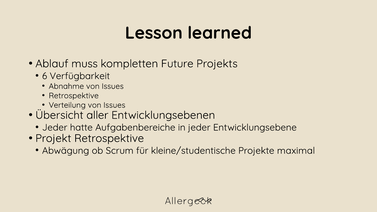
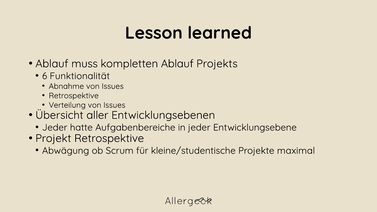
kompletten Future: Future -> Ablauf (177, 64)
Verfügbarkeit: Verfügbarkeit -> Funktionalität (80, 76)
